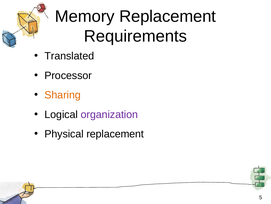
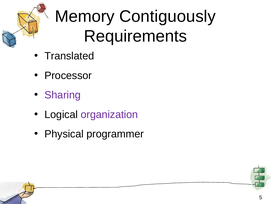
Memory Replacement: Replacement -> Contiguously (168, 16)
Sharing colour: orange -> purple (63, 95)
Physical replacement: replacement -> programmer (115, 134)
